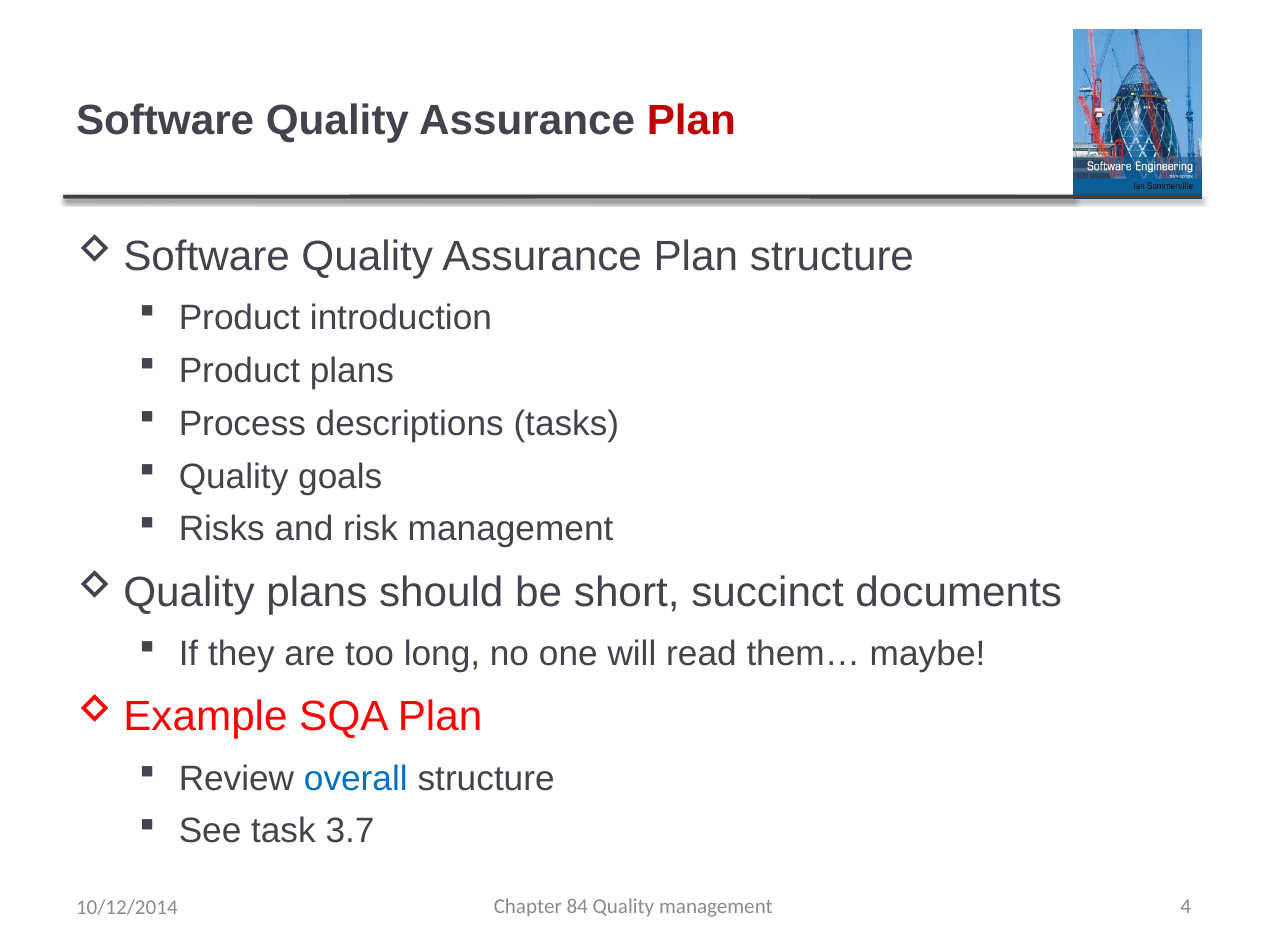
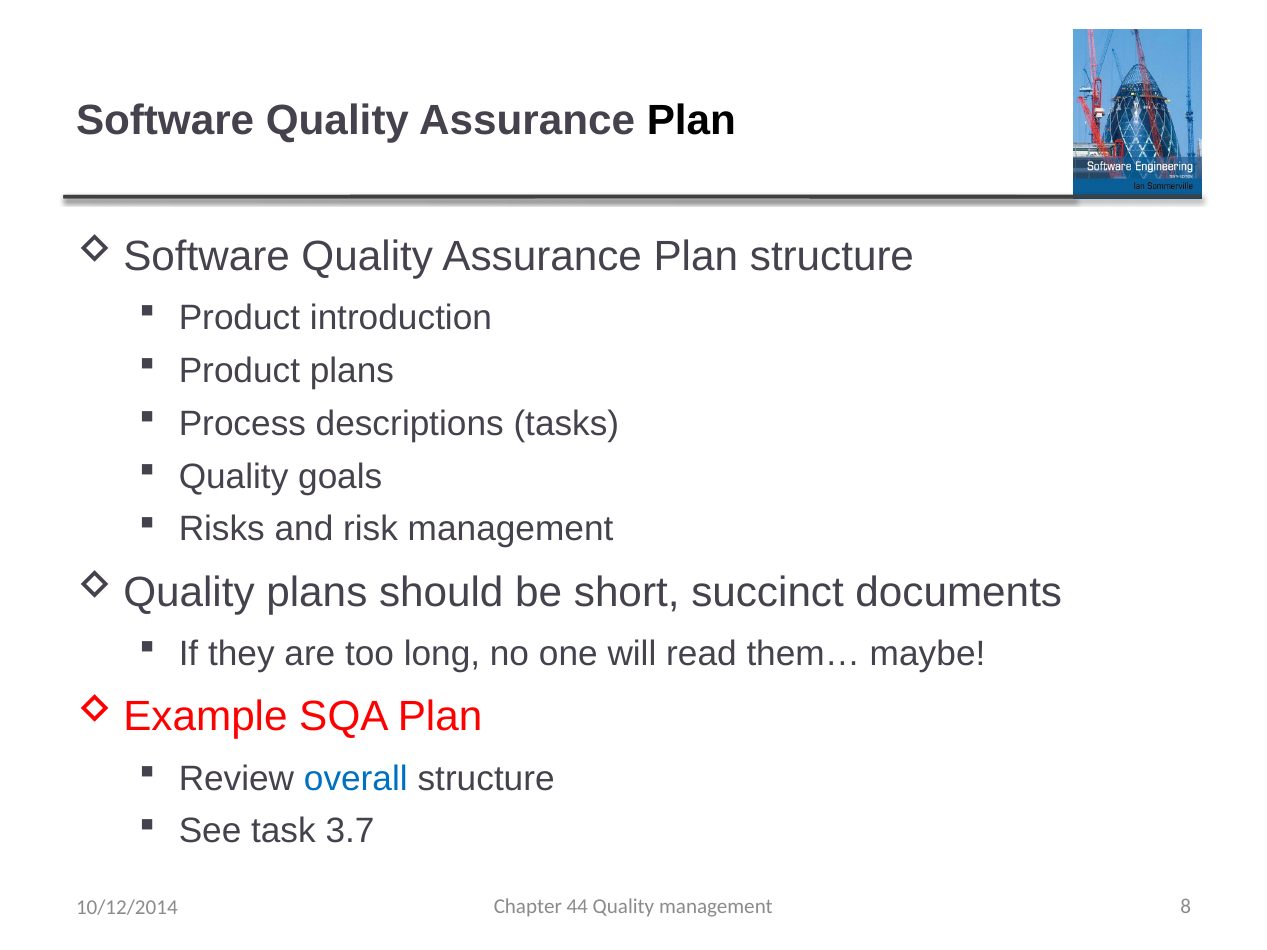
Plan colour: red -> black (691, 120)
84: 84 -> 44 (577, 907)
4: 4 -> 8 (1186, 907)
